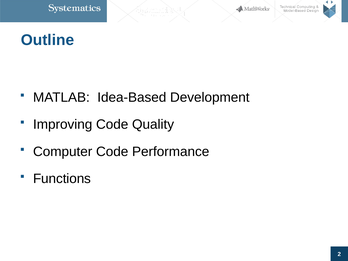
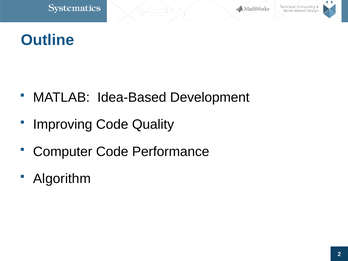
Functions: Functions -> Algorithm (62, 179)
